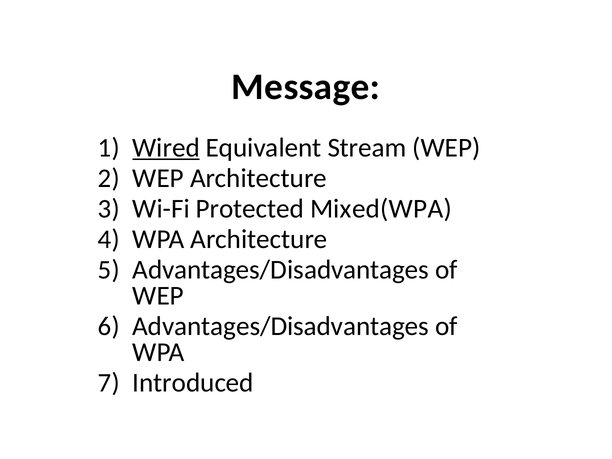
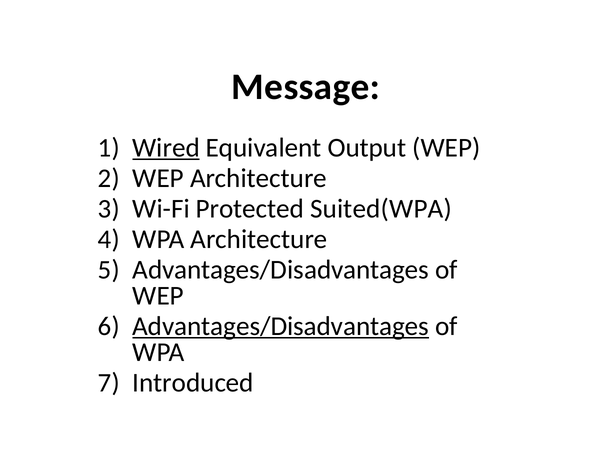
Stream: Stream -> Output (367, 148)
Mixed(WPA: Mixed(WPA -> Suited(WPA (381, 209)
Advantages/Disadvantages underline: none -> present (281, 326)
